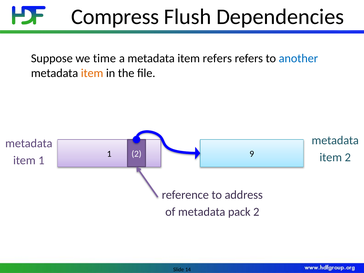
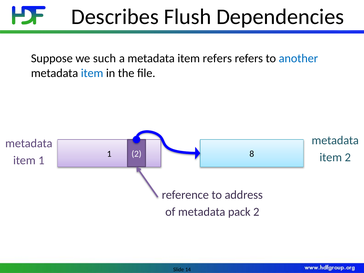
Compress: Compress -> Describes (115, 17)
time: time -> such (104, 58)
item colour: orange -> blue (92, 73)
9: 9 -> 8 (252, 154)
